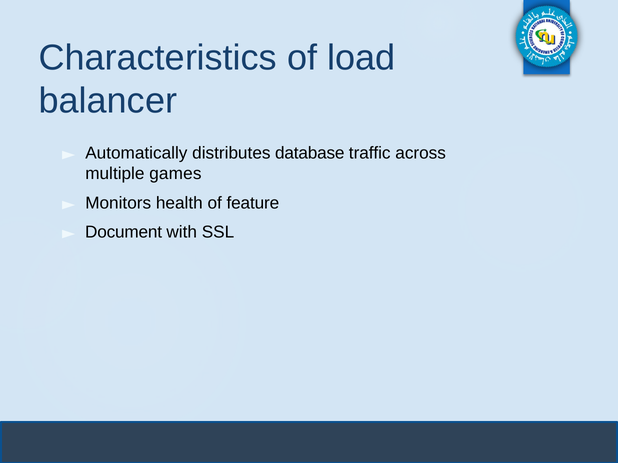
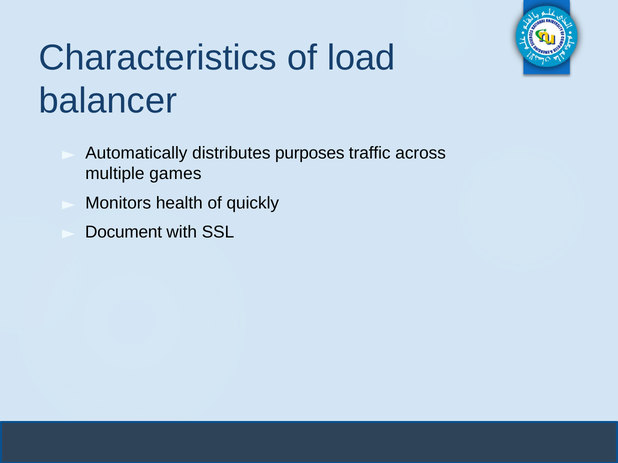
database: database -> purposes (310, 153)
feature: feature -> quickly (253, 203)
